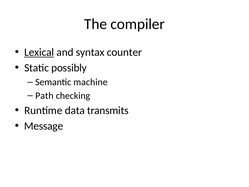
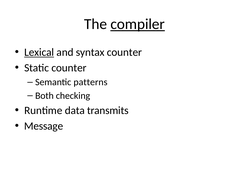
compiler underline: none -> present (138, 24)
Static possibly: possibly -> counter (69, 68)
machine: machine -> patterns (90, 82)
Path: Path -> Both (44, 96)
